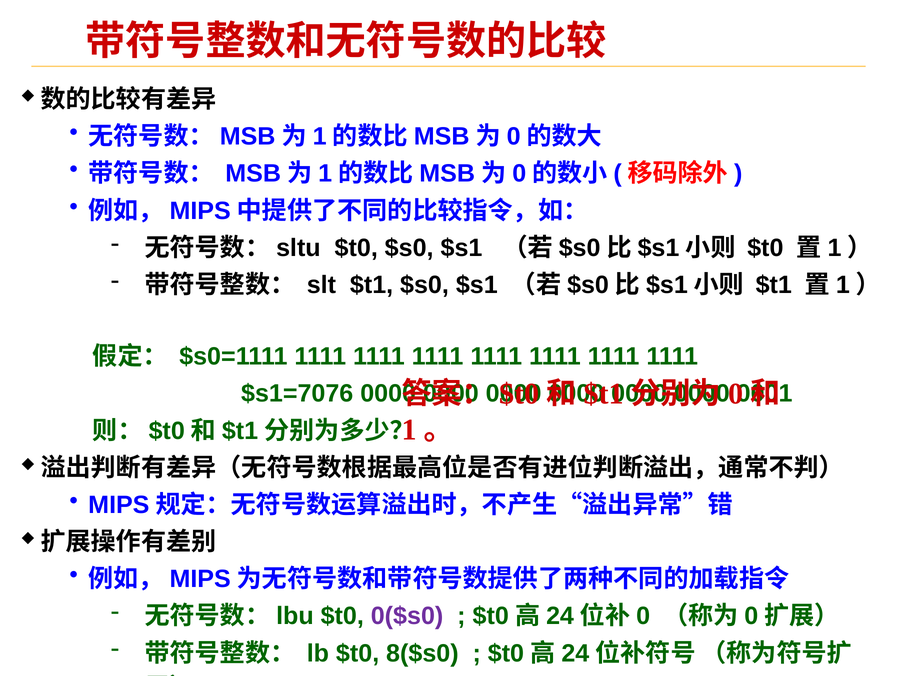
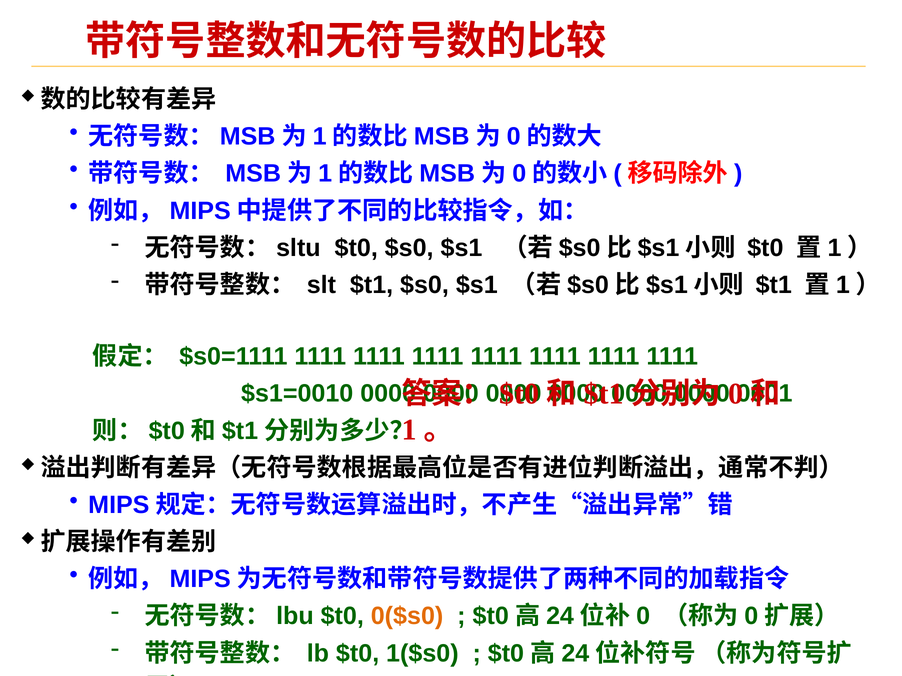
$s1=7076: $s1=7076 -> $s1=0010 (297, 394)
0($s0 colour: purple -> orange (407, 617)
8($s0: 8($s0 -> 1($s0 (422, 654)
